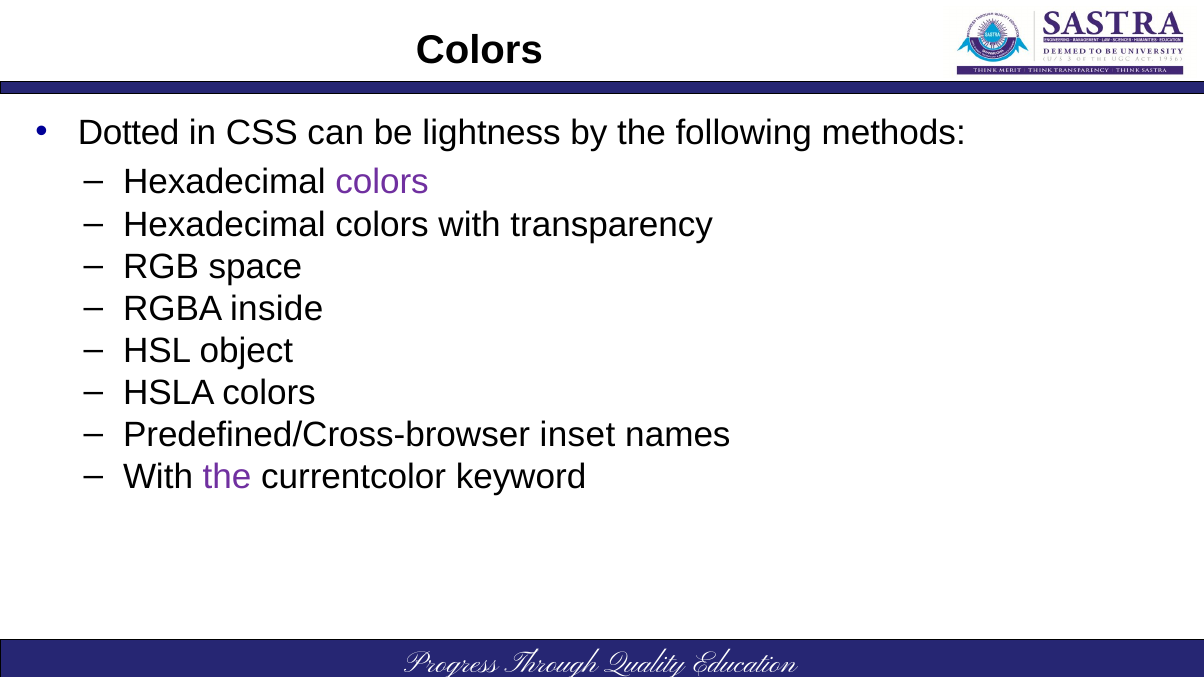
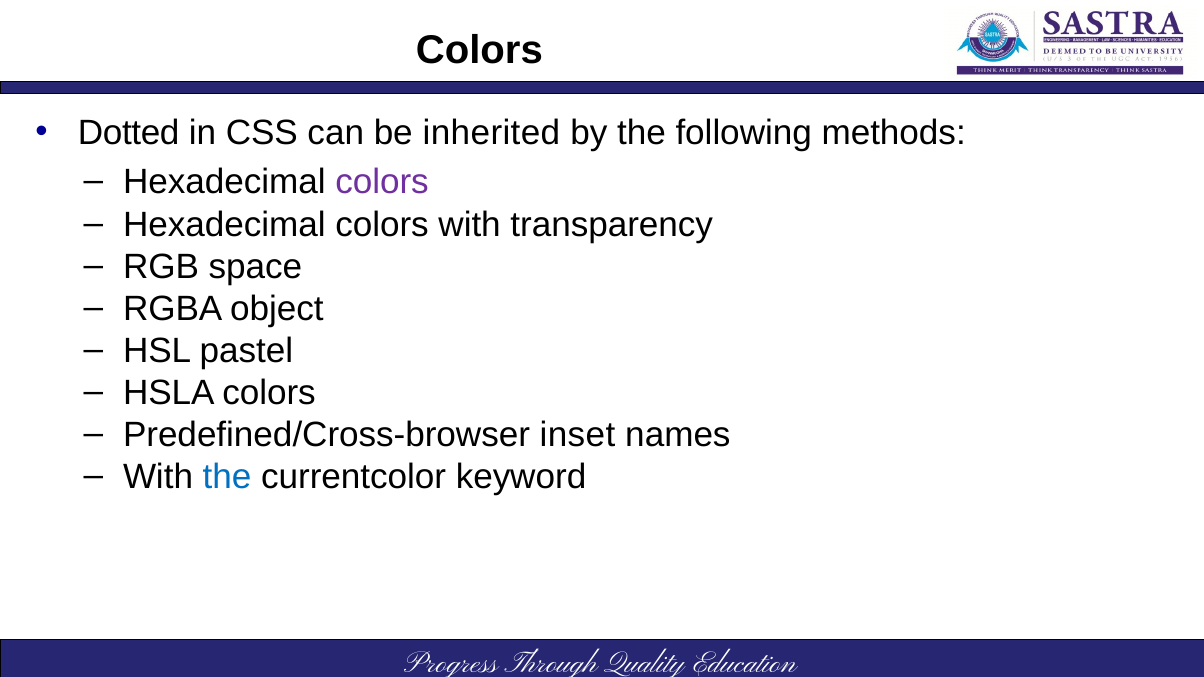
lightness: lightness -> inherited (491, 133)
inside: inside -> object (277, 309)
object: object -> pastel (246, 351)
the colour: purple -> blue (227, 477)
